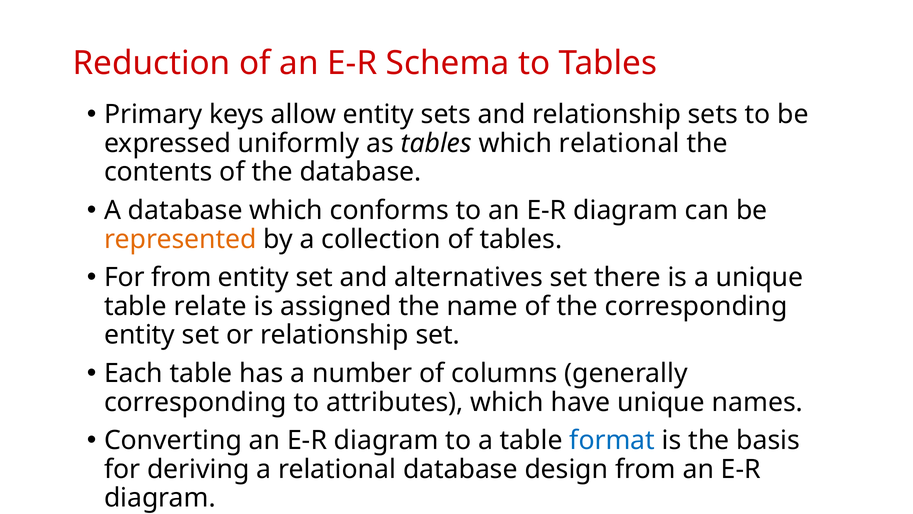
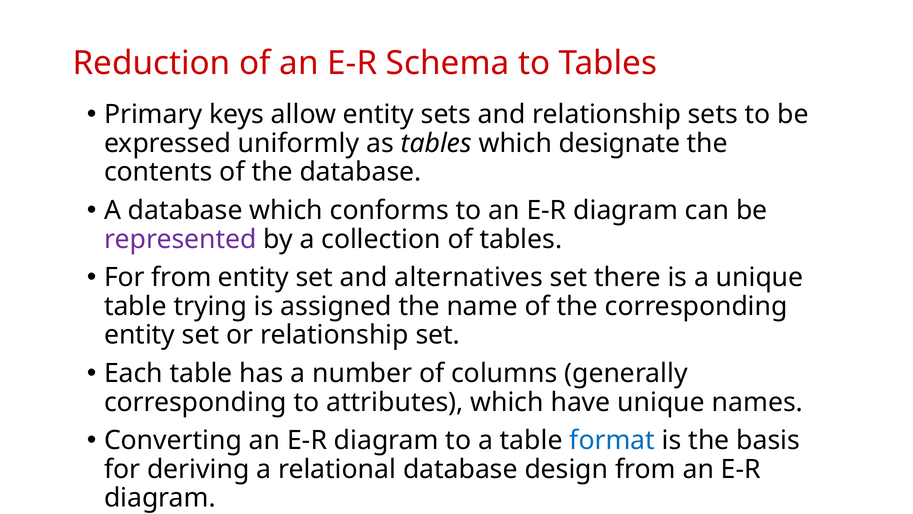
which relational: relational -> designate (620, 143)
represented colour: orange -> purple (180, 239)
relate: relate -> trying (210, 306)
